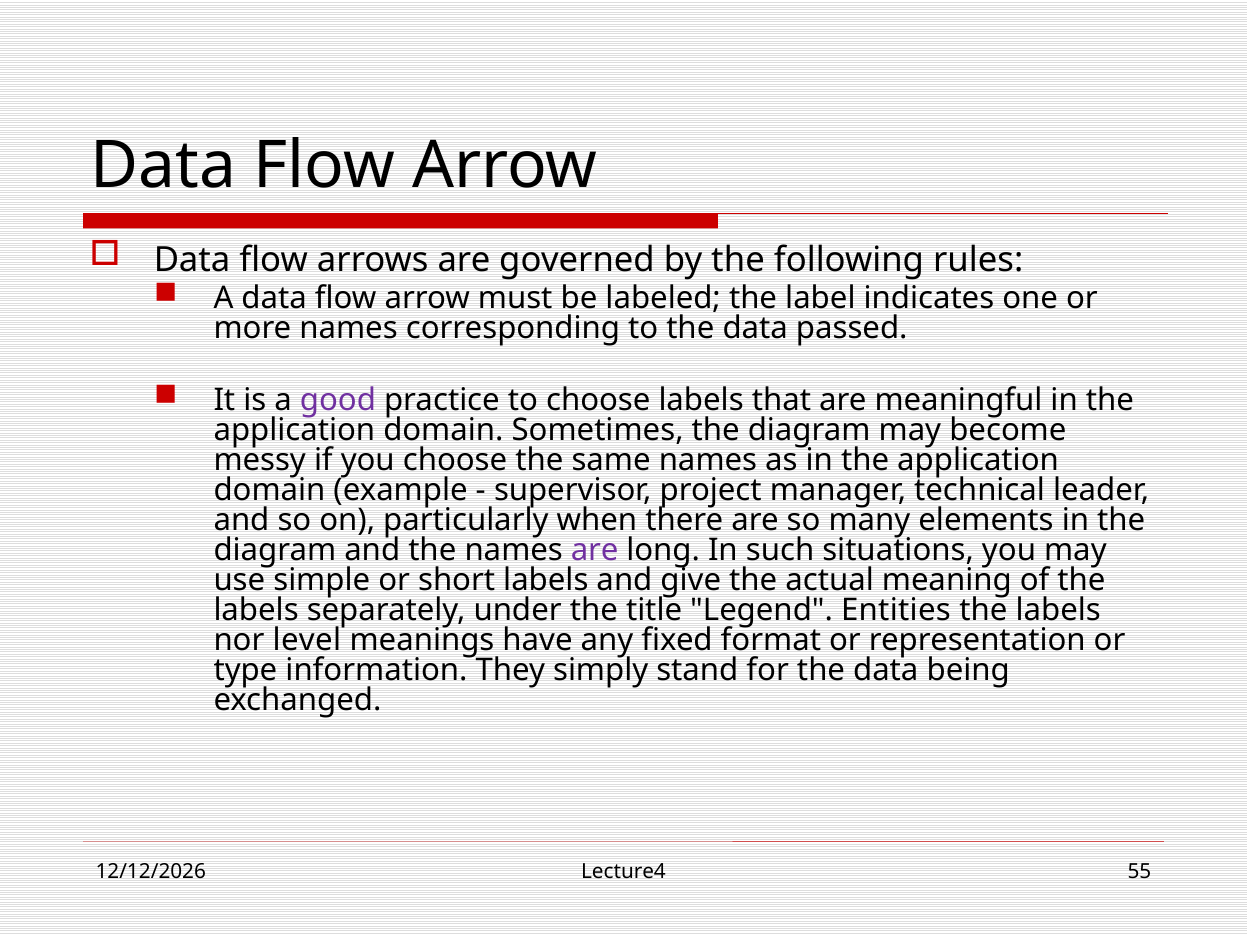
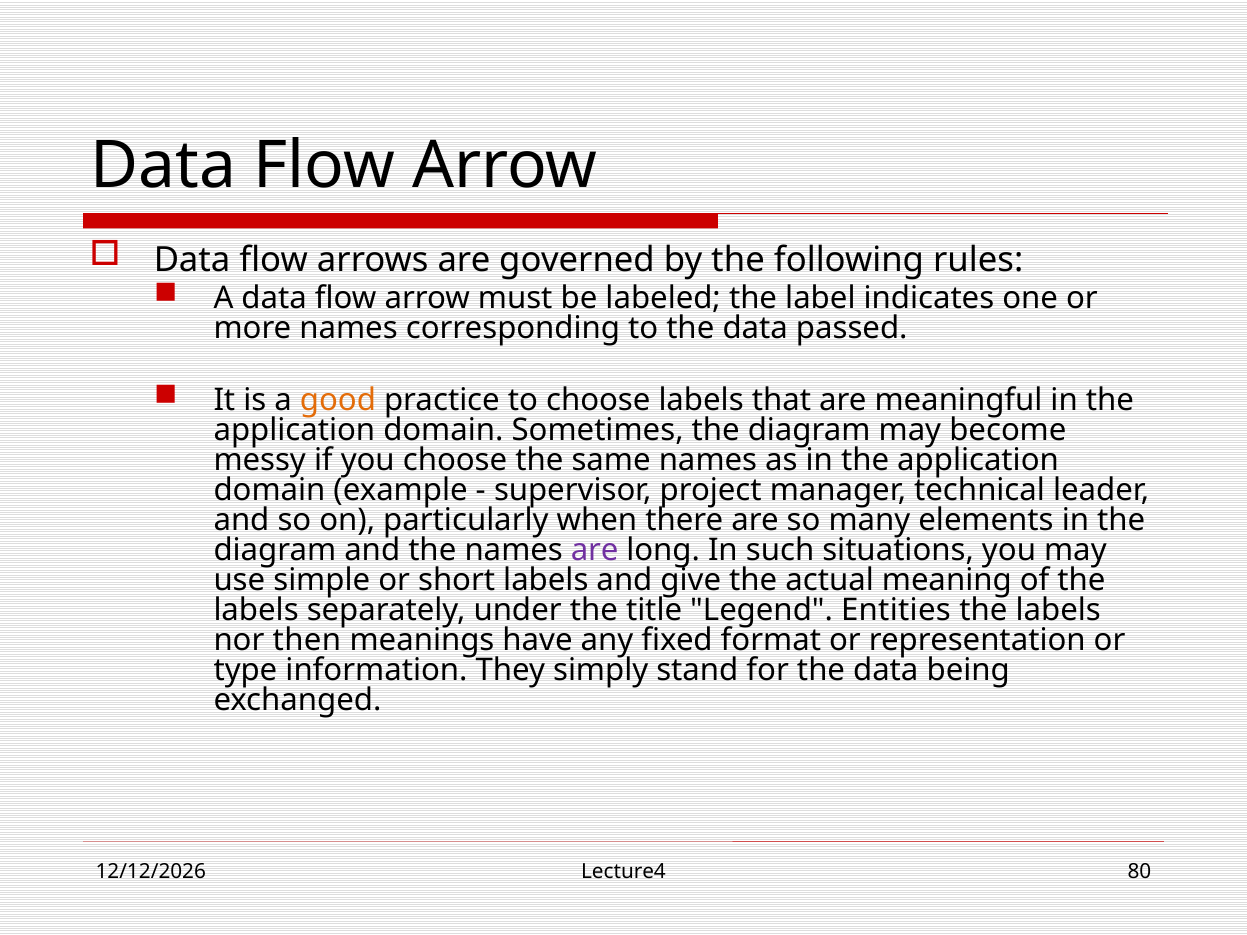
good colour: purple -> orange (338, 401)
level: level -> then (307, 640)
55: 55 -> 80 (1140, 872)
